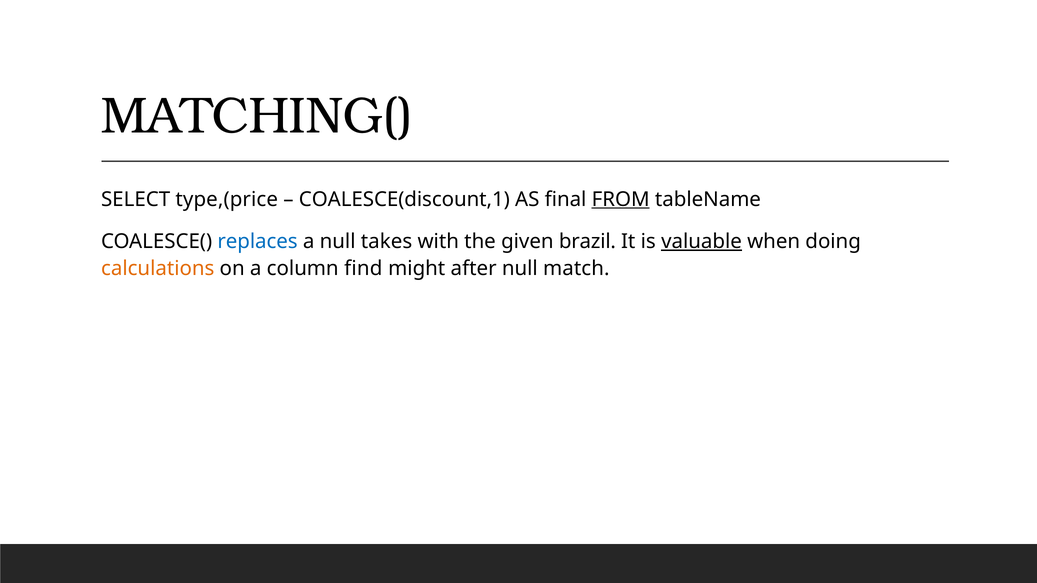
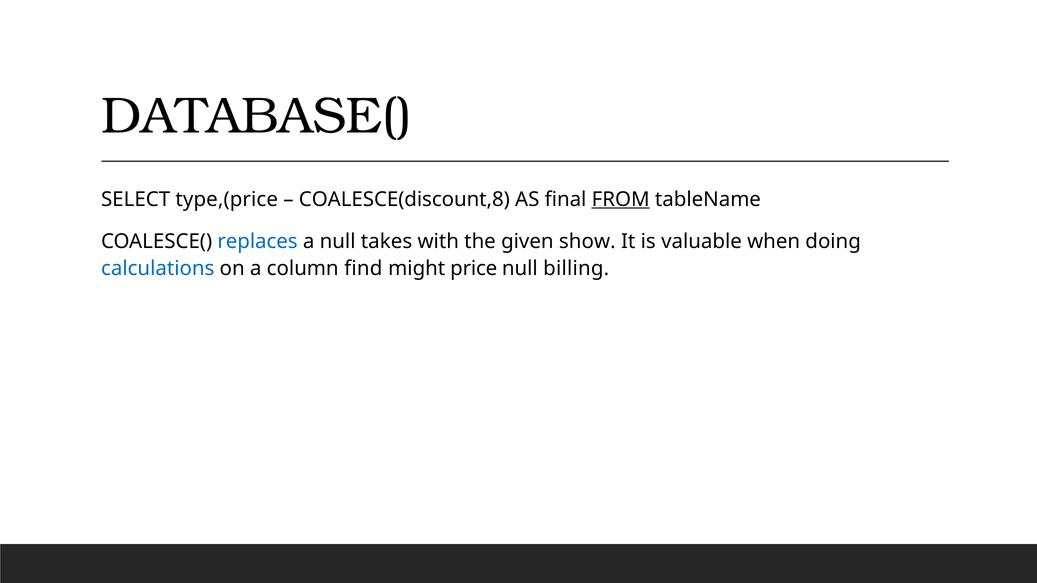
MATCHING(: MATCHING( -> DATABASE( (257, 116)
COALESCE(discount,1: COALESCE(discount,1 -> COALESCE(discount,8 (404, 199)
brazil: brazil -> show (587, 242)
valuable underline: present -> none (702, 242)
calculations colour: orange -> blue (158, 269)
after: after -> price (474, 269)
match: match -> billing (576, 269)
